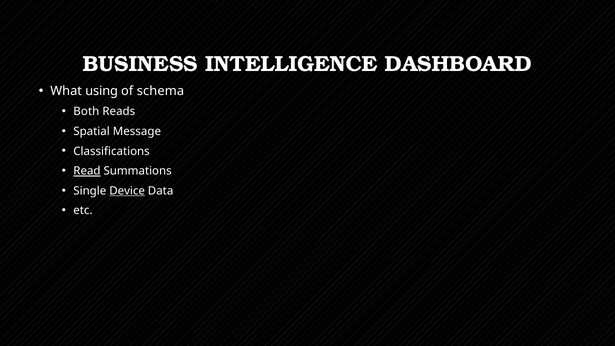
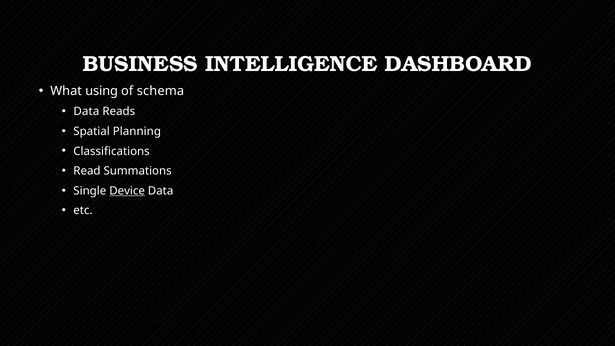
Both: Both -> Data (86, 112)
Message: Message -> Planning (137, 131)
Read underline: present -> none (87, 171)
